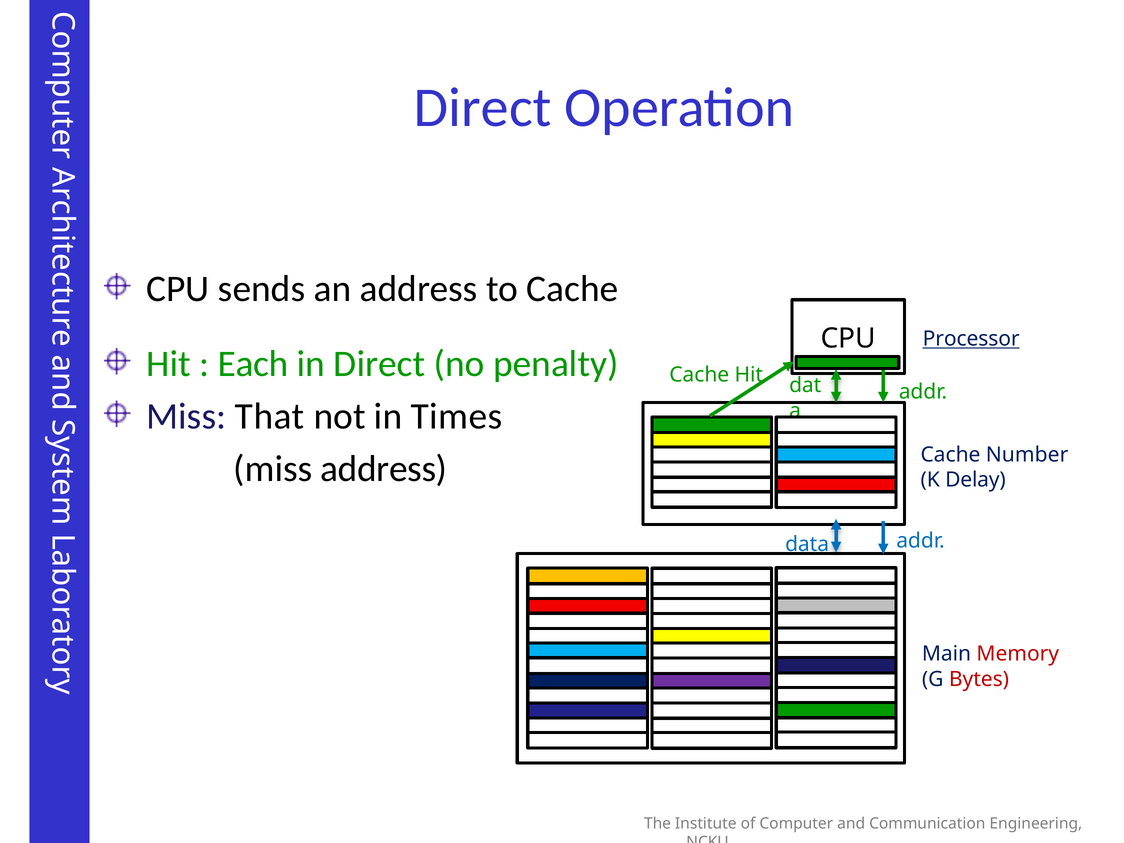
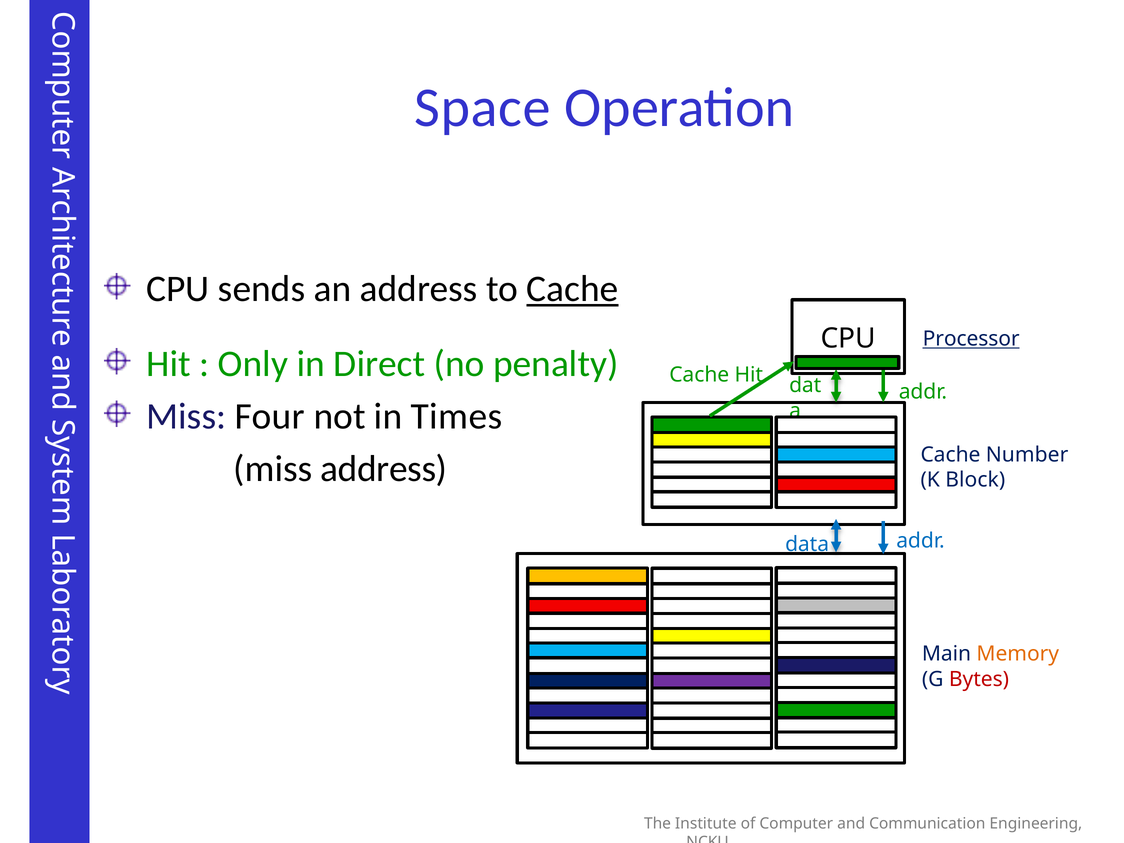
Direct: Direct -> Space (482, 108)
Cache underline: none -> present (572, 289)
Each: Each -> Only (253, 364)
That: That -> Four (270, 416)
Delay: Delay -> Block (975, 480)
Memory colour: red -> orange (1018, 654)
